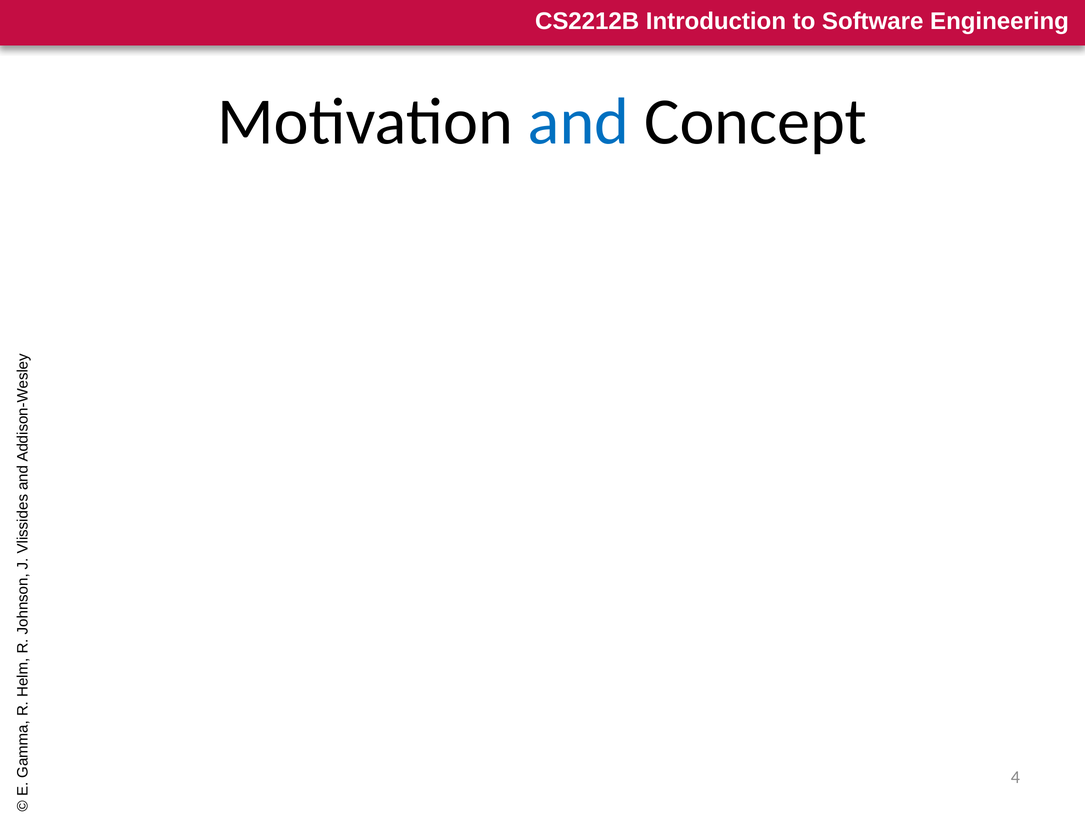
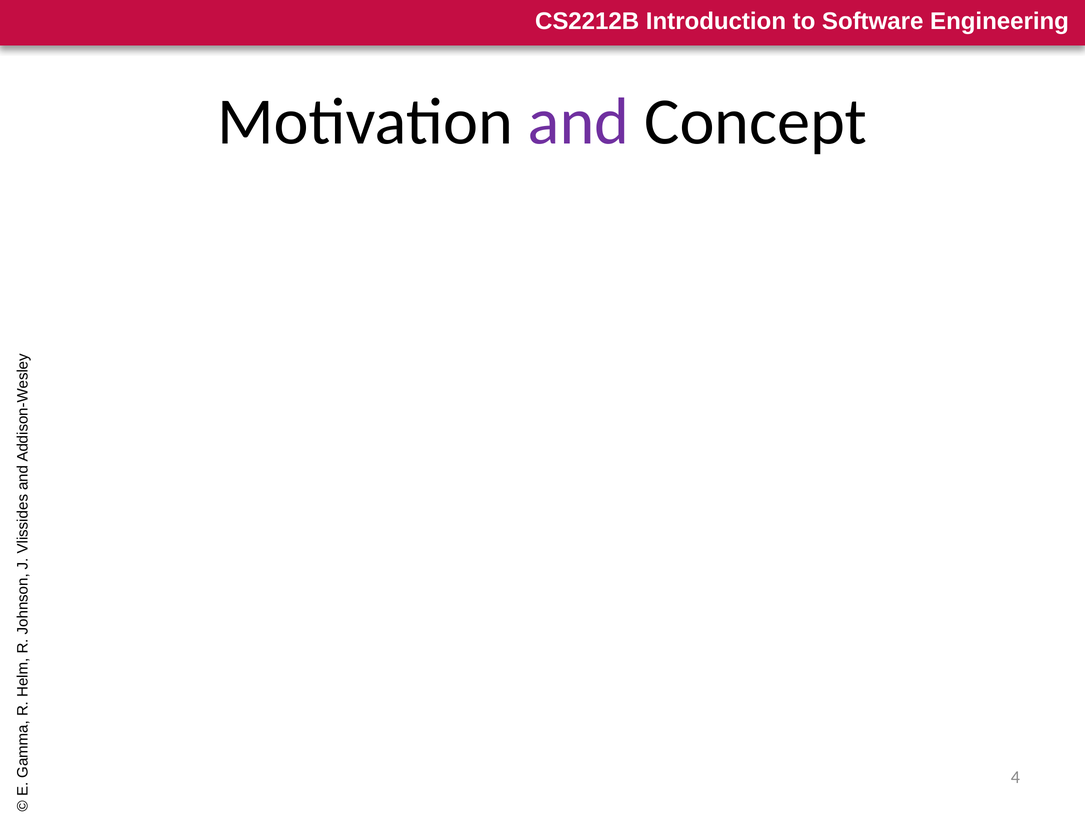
and colour: blue -> purple (579, 122)
